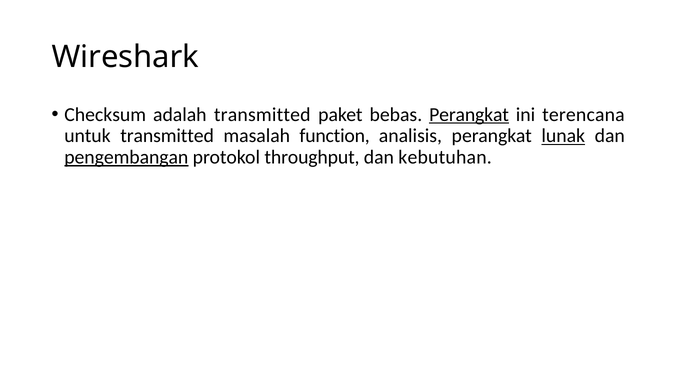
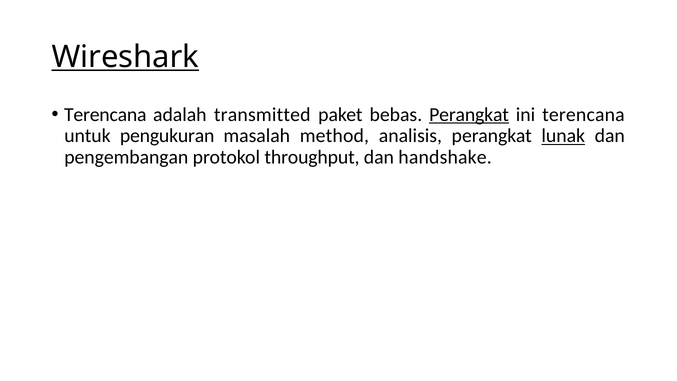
Wireshark underline: none -> present (125, 57)
Checksum: Checksum -> Terencana (105, 114)
untuk transmitted: transmitted -> pengukuran (167, 136)
function: function -> method (334, 136)
pengembangan underline: present -> none (126, 157)
kebutuhan: kebutuhan -> handshake (445, 157)
